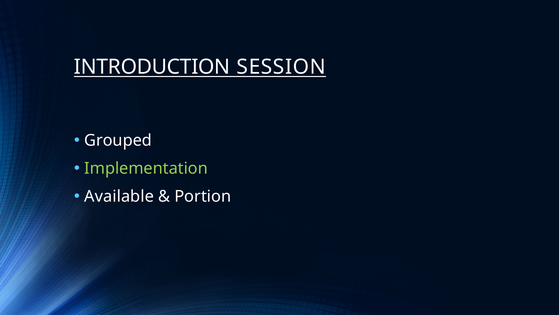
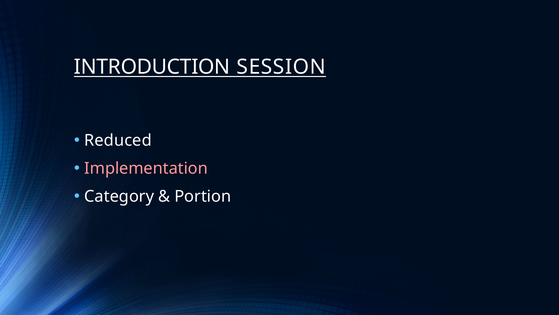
Grouped: Grouped -> Reduced (118, 140)
Implementation colour: light green -> pink (146, 168)
Available: Available -> Category (119, 196)
